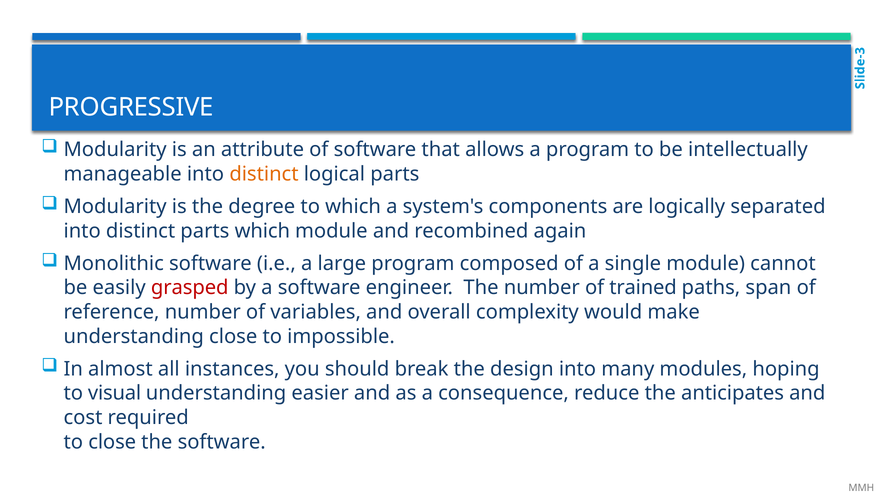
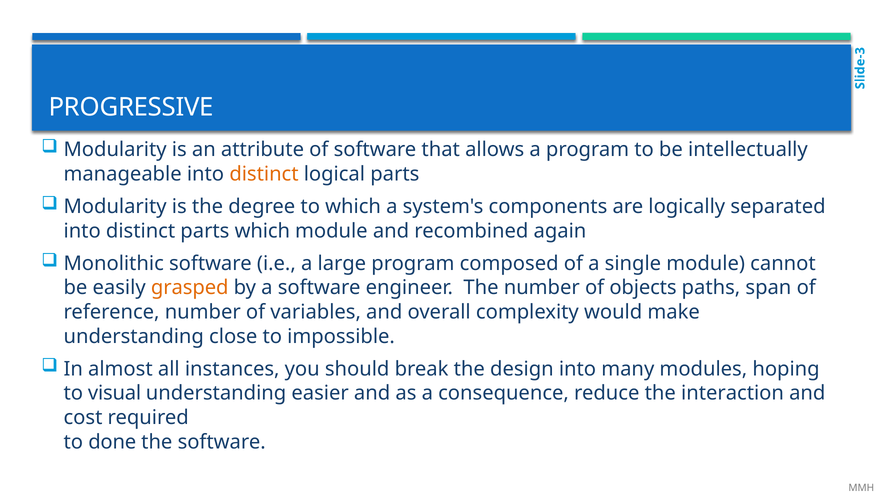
grasped colour: red -> orange (190, 288)
trained: trained -> objects (643, 288)
anticipates: anticipates -> interaction (733, 393)
to close: close -> done (112, 442)
